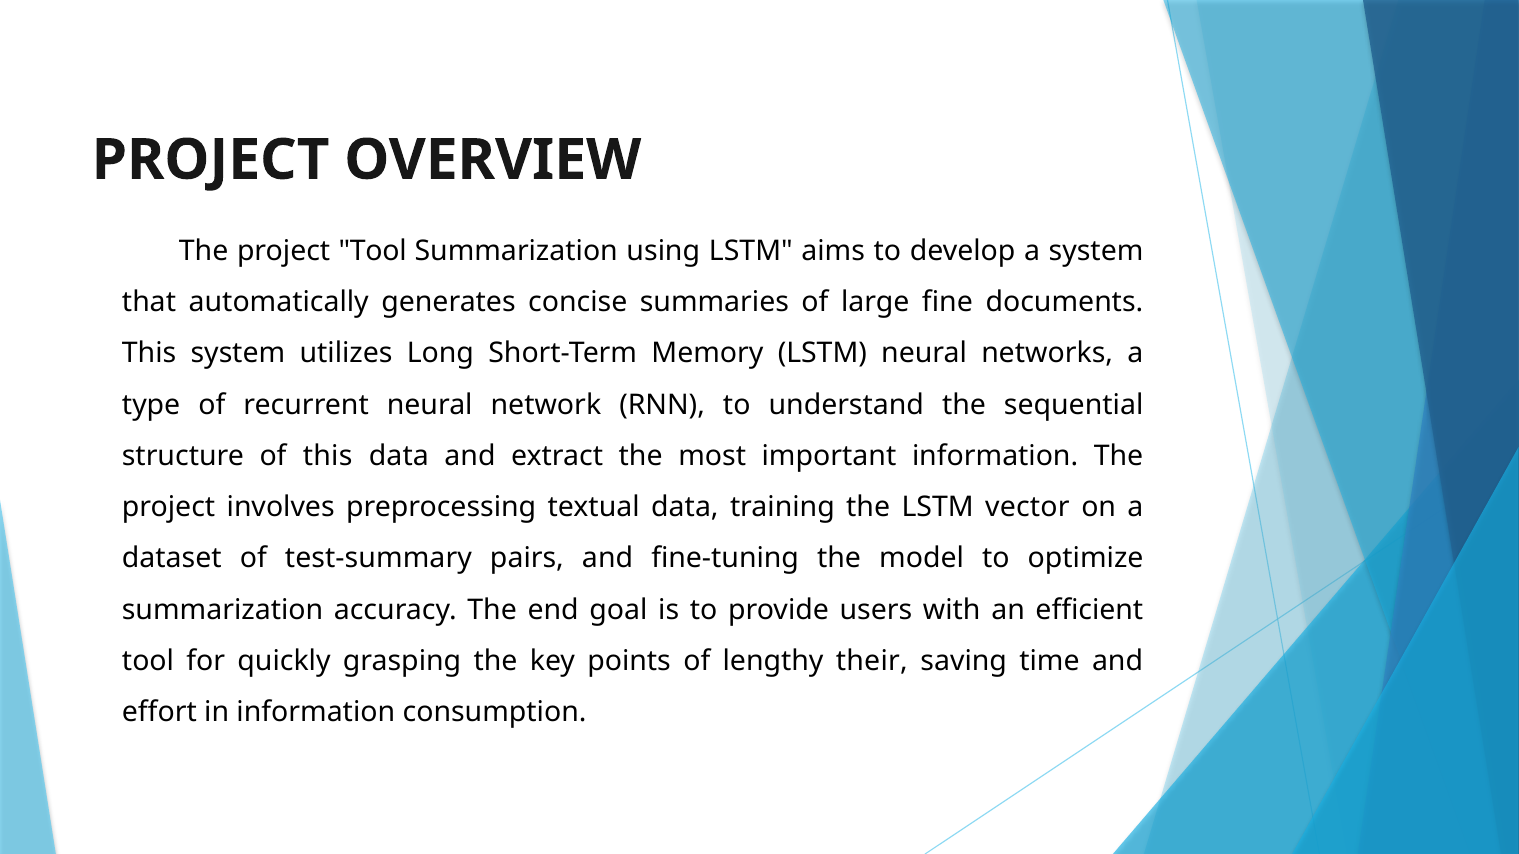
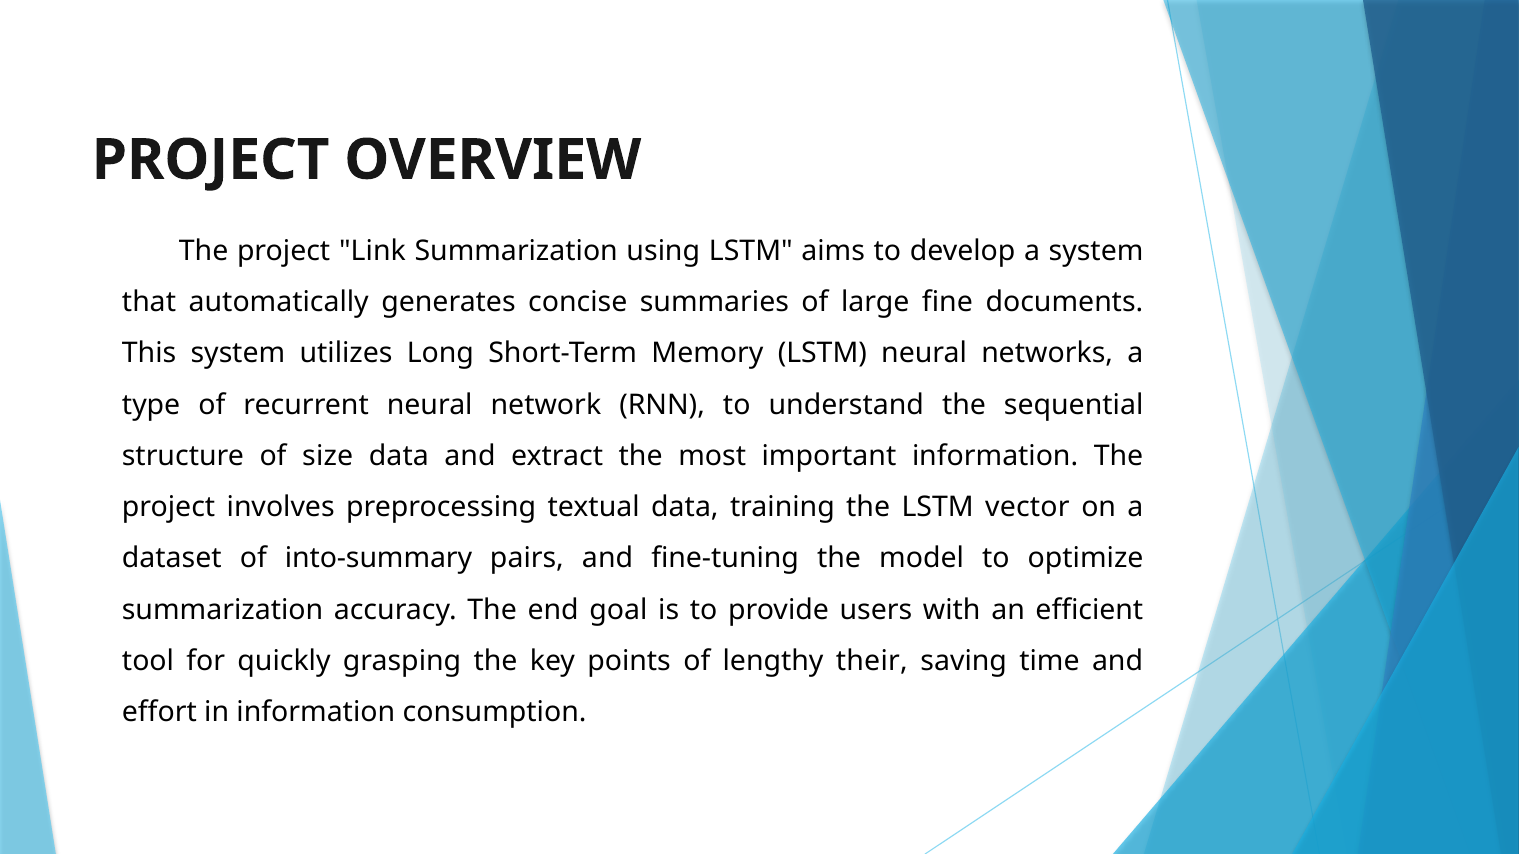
project Tool: Tool -> Link (372, 251)
of this: this -> size (328, 456)
test-summary: test-summary -> into-summary (378, 559)
